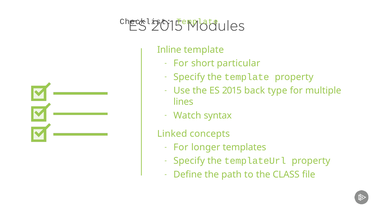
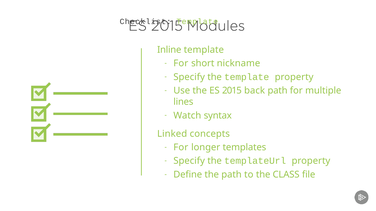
particular: particular -> nickname (239, 64)
back type: type -> path (278, 91)
